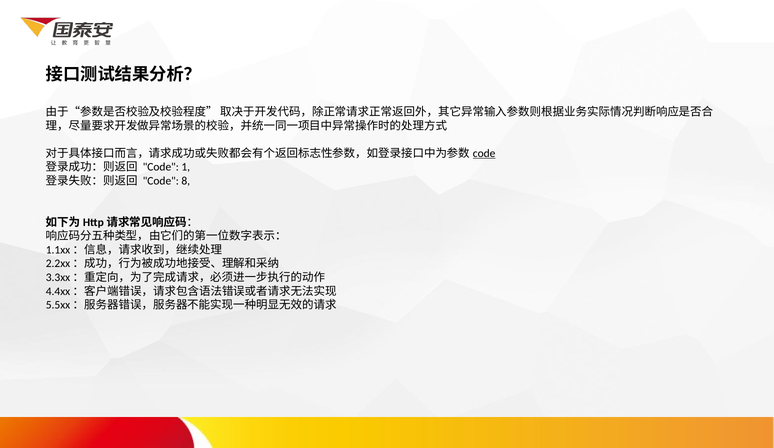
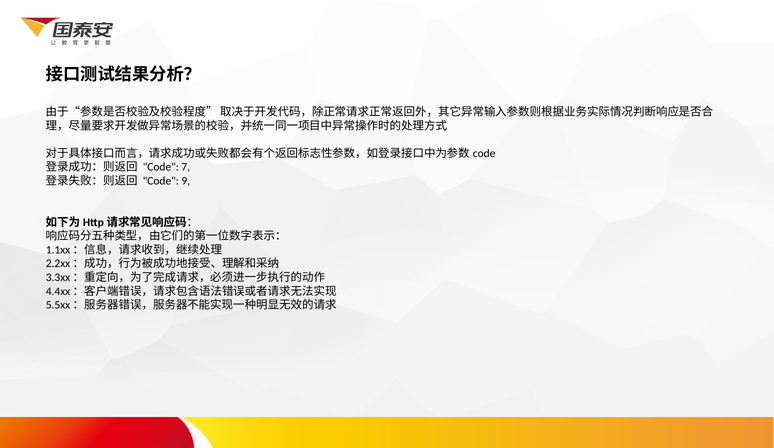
code underline: present -> none (484, 153)
1: 1 -> 7 (186, 167)
8: 8 -> 9 (186, 181)
